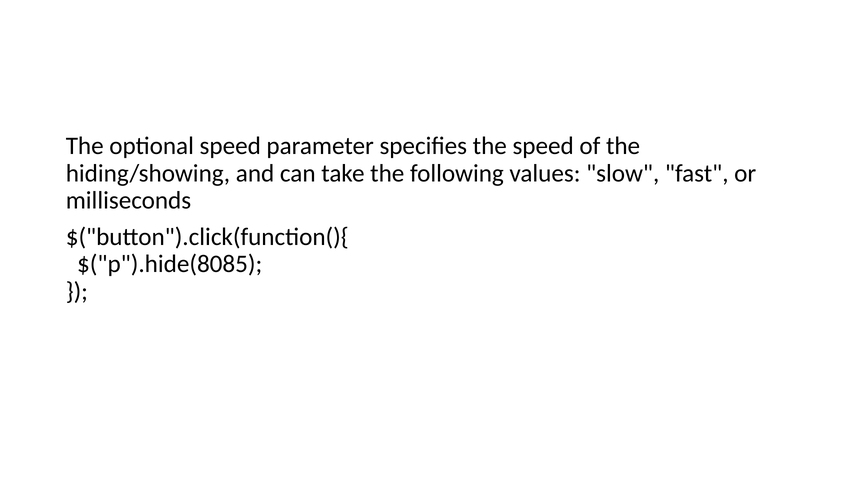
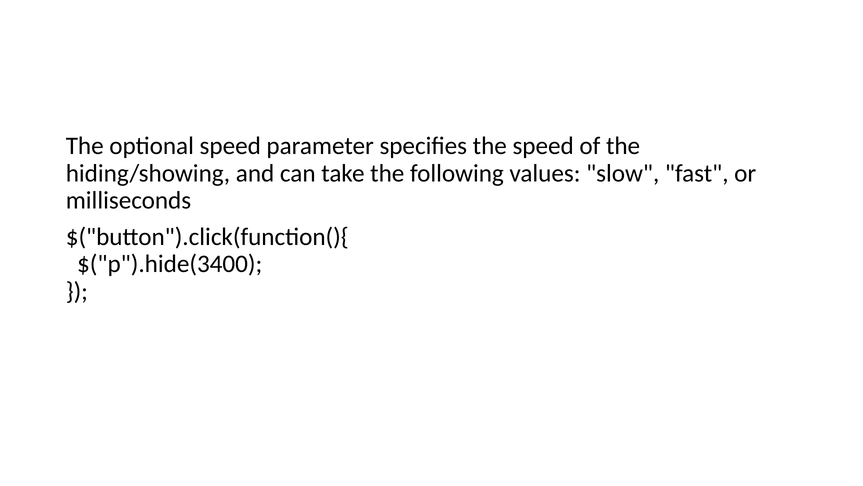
$("p").hide(8085: $("p").hide(8085 -> $("p").hide(3400 (170, 264)
